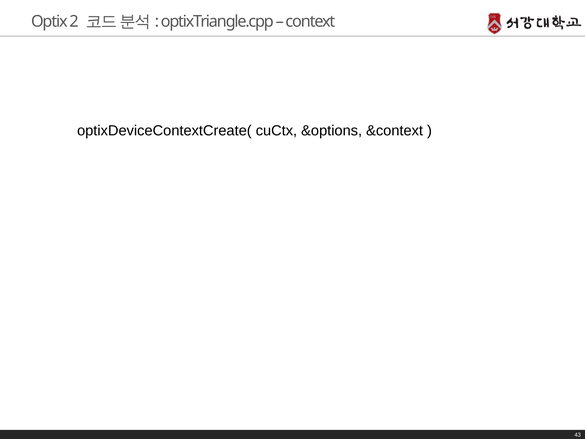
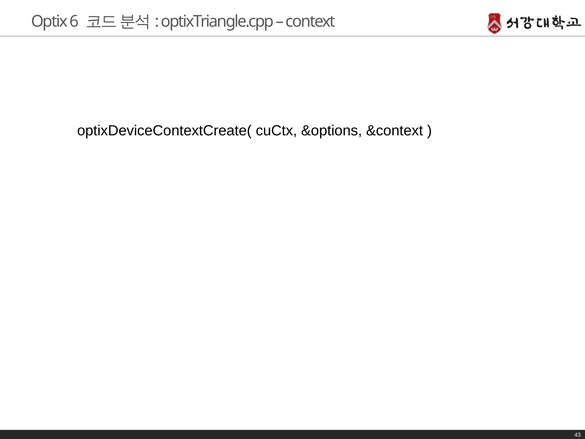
2: 2 -> 6 (74, 21)
